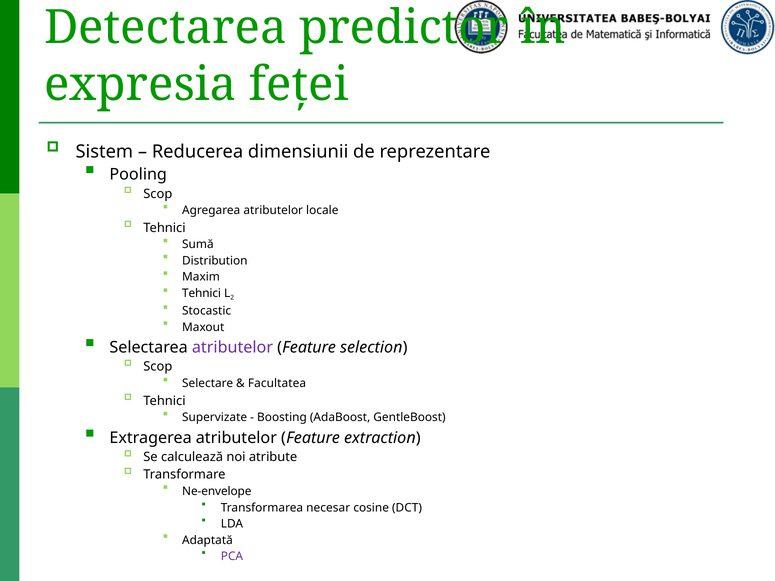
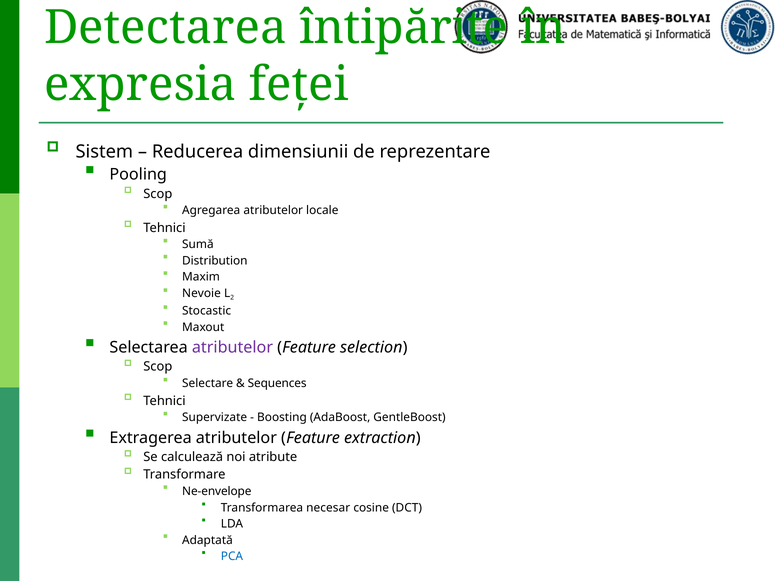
predictor: predictor -> întipărite (404, 28)
Tehnici: Tehnici -> Nevoie (201, 293)
Facultatea: Facultatea -> Sequences (277, 384)
PCA colour: purple -> blue (232, 557)
